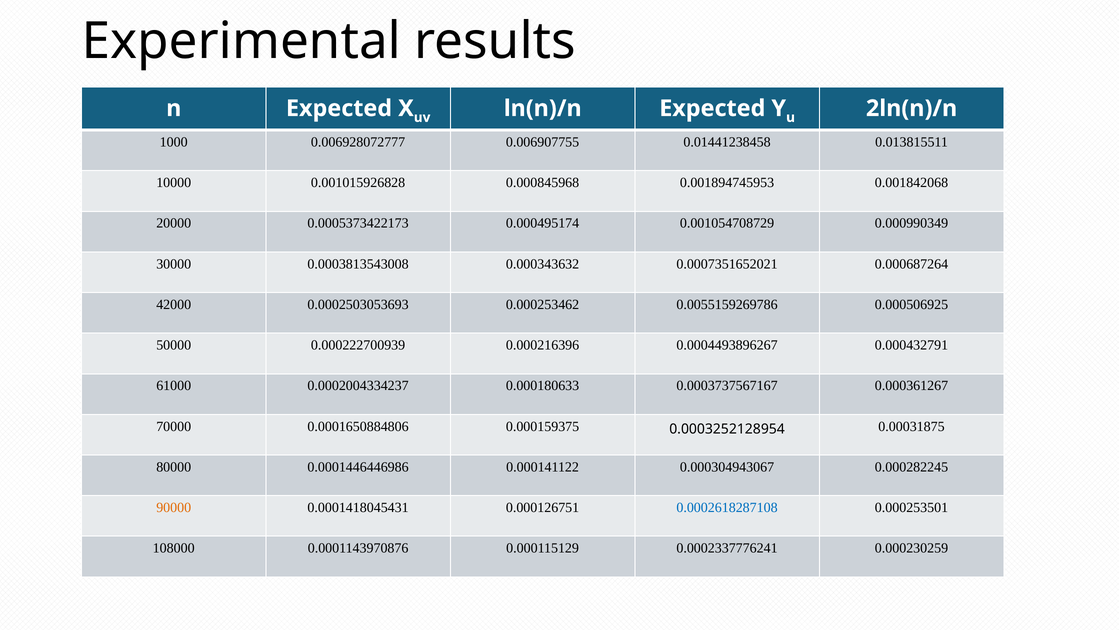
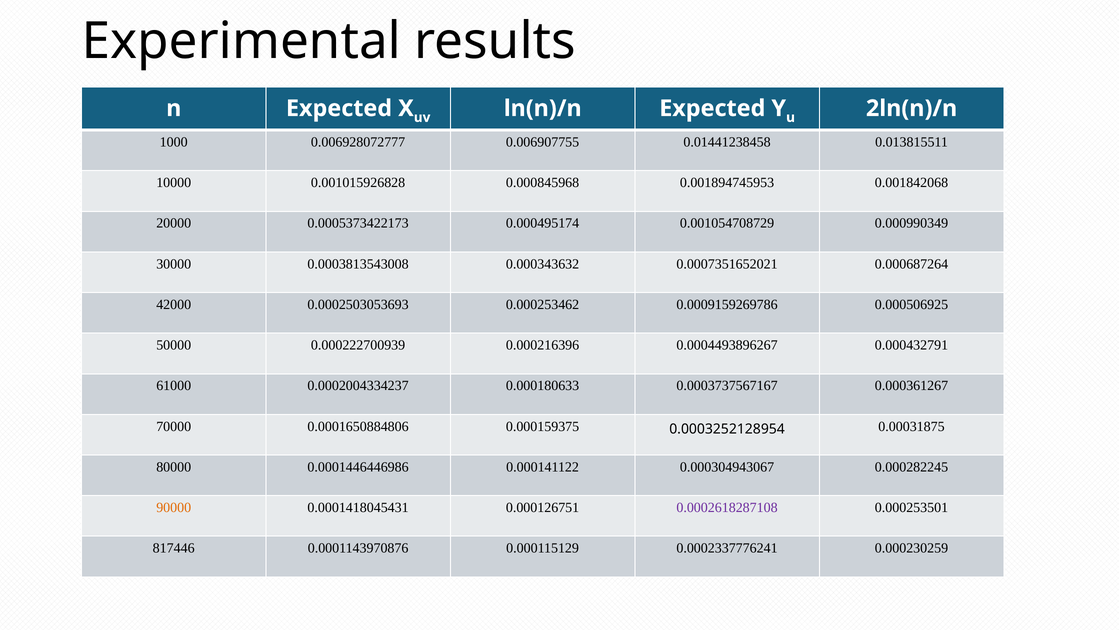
0.0055159269786: 0.0055159269786 -> 0.0009159269786 (727, 304)
0.0002618287108 colour: blue -> purple (727, 507)
108000: 108000 -> 817446 (174, 548)
